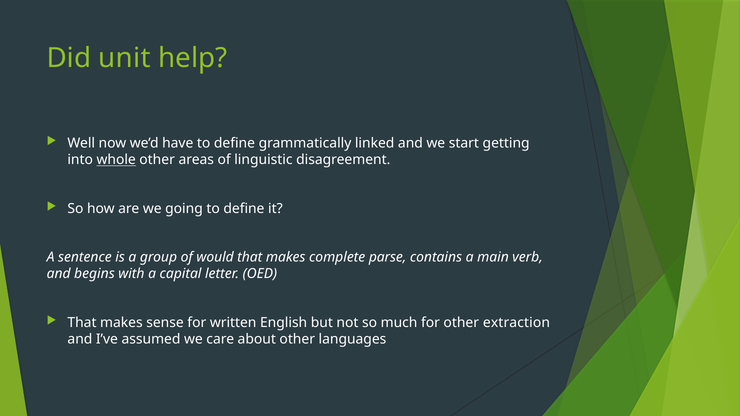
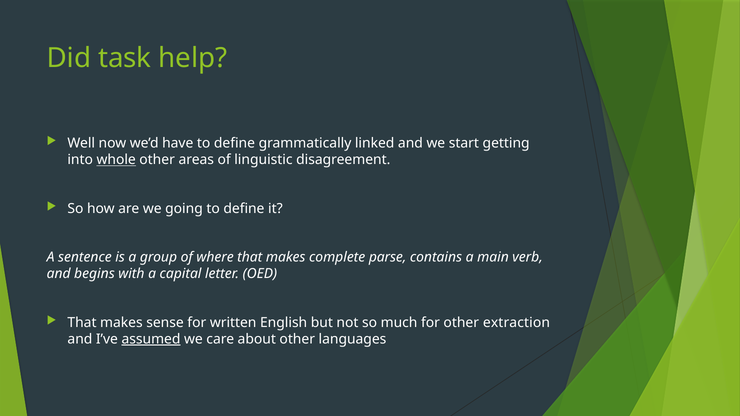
unit: unit -> task (125, 58)
would: would -> where (215, 257)
assumed underline: none -> present (151, 339)
